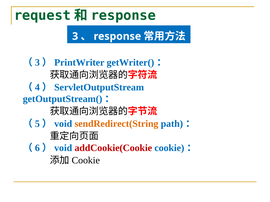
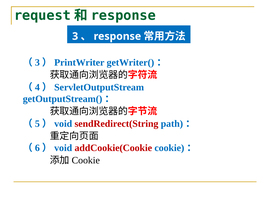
sendRedirect(String colour: orange -> red (116, 124)
